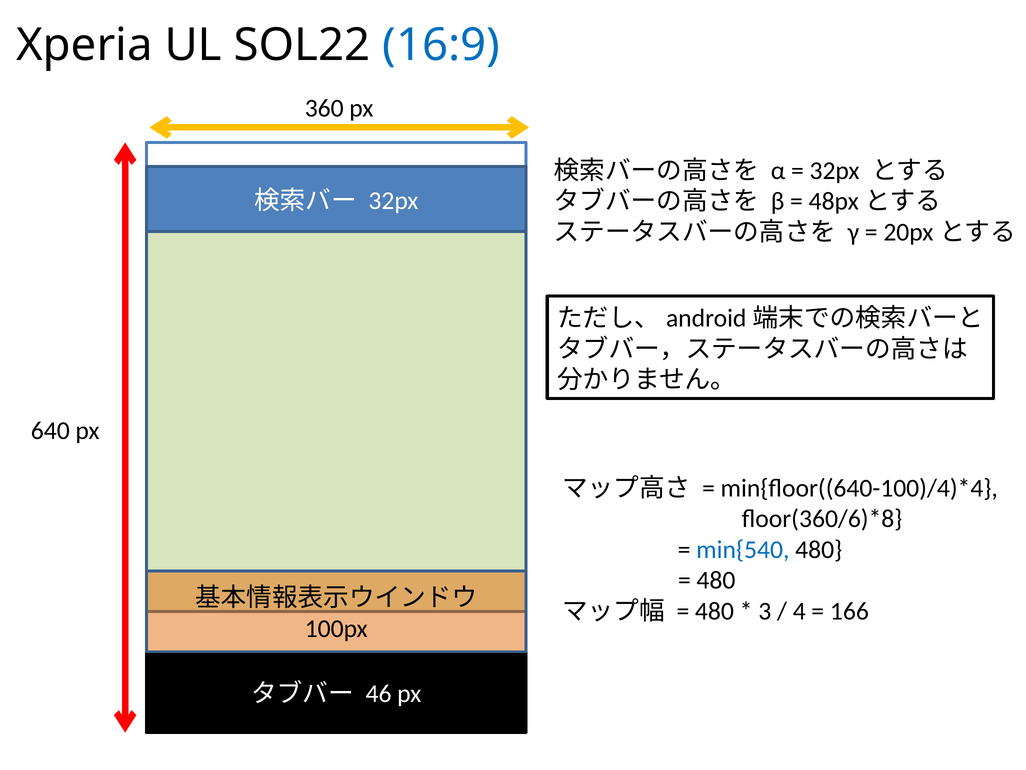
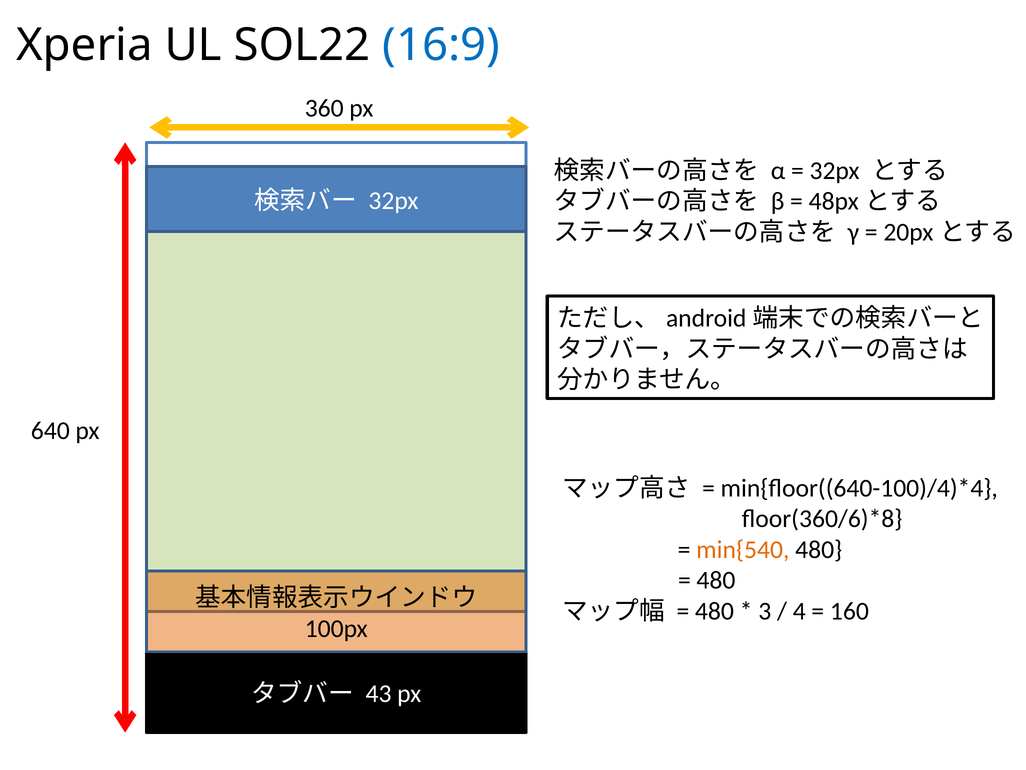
min{540 colour: blue -> orange (743, 549)
166: 166 -> 160 (849, 611)
46: 46 -> 43 (379, 694)
